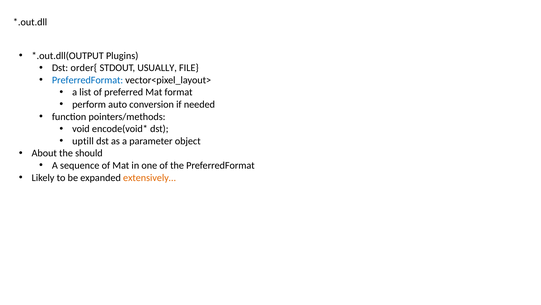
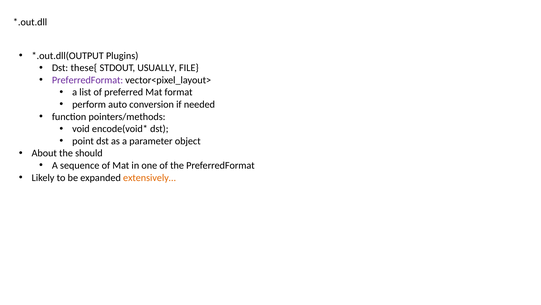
order{: order{ -> these{ (84, 68)
PreferredFormat colour: blue -> purple (88, 80)
uptill: uptill -> point (83, 141)
